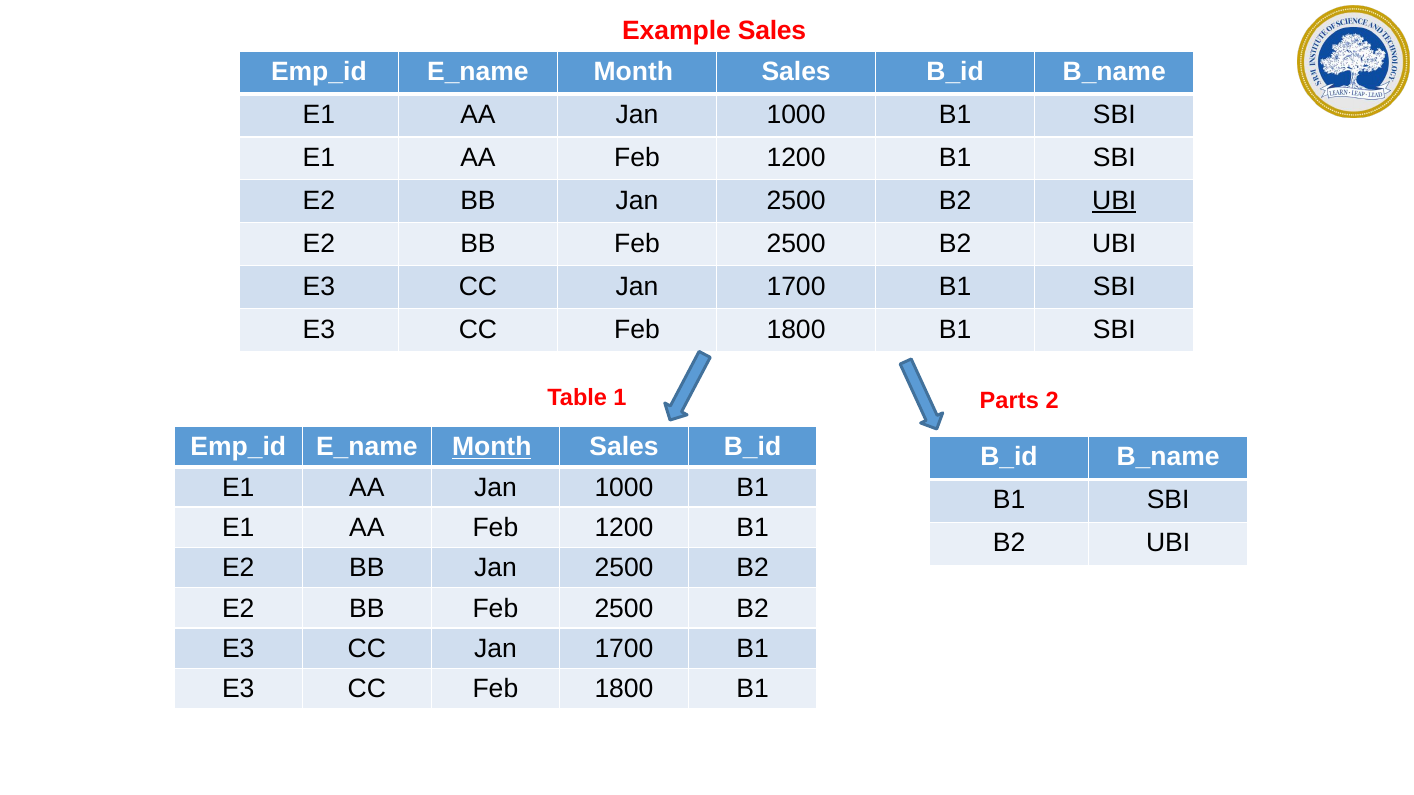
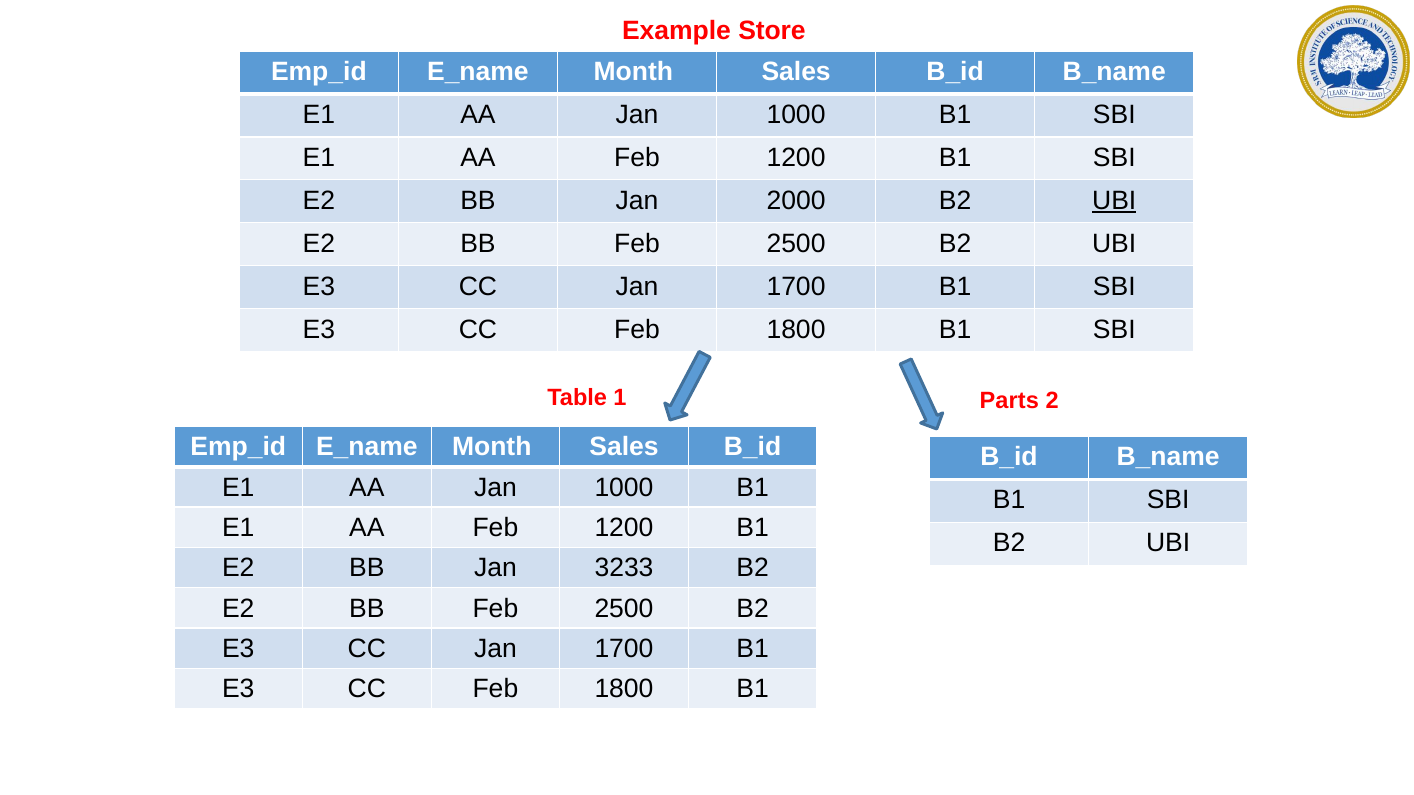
Example Sales: Sales -> Store (772, 31)
2500: 2500 -> 2000 (796, 201)
Month underline: present -> none (492, 447)
2500: 2500 -> 3233 (624, 568)
